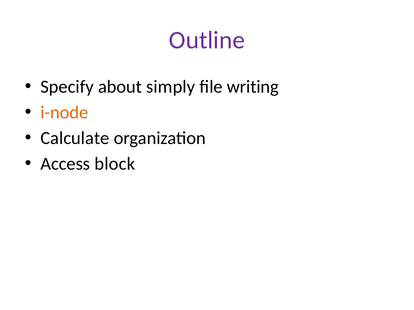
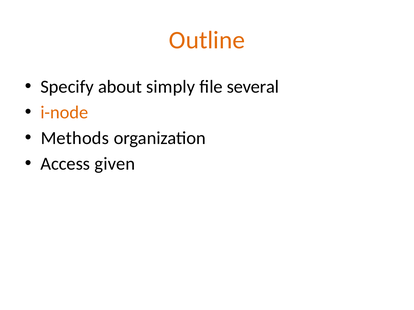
Outline colour: purple -> orange (207, 40)
writing: writing -> several (253, 87)
Calculate: Calculate -> Methods (75, 138)
block: block -> given (115, 164)
